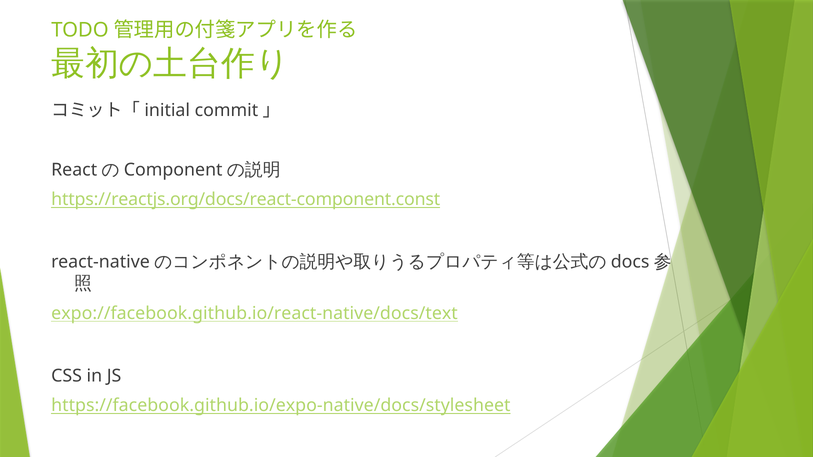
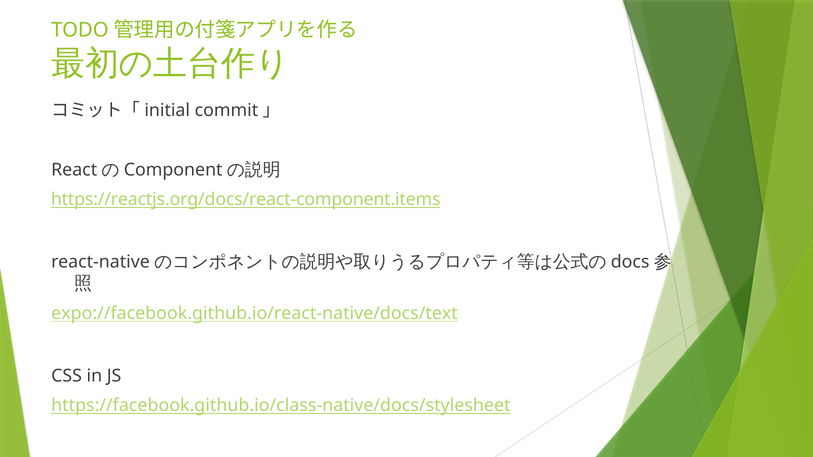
https://reactjs.org/docs/react-component.const: https://reactjs.org/docs/react-component.const -> https://reactjs.org/docs/react-component.items (246, 200)
https://facebook.github.io/expo-native/docs/stylesheet: https://facebook.github.io/expo-native/docs/stylesheet -> https://facebook.github.io/class-native/docs/stylesheet (281, 406)
